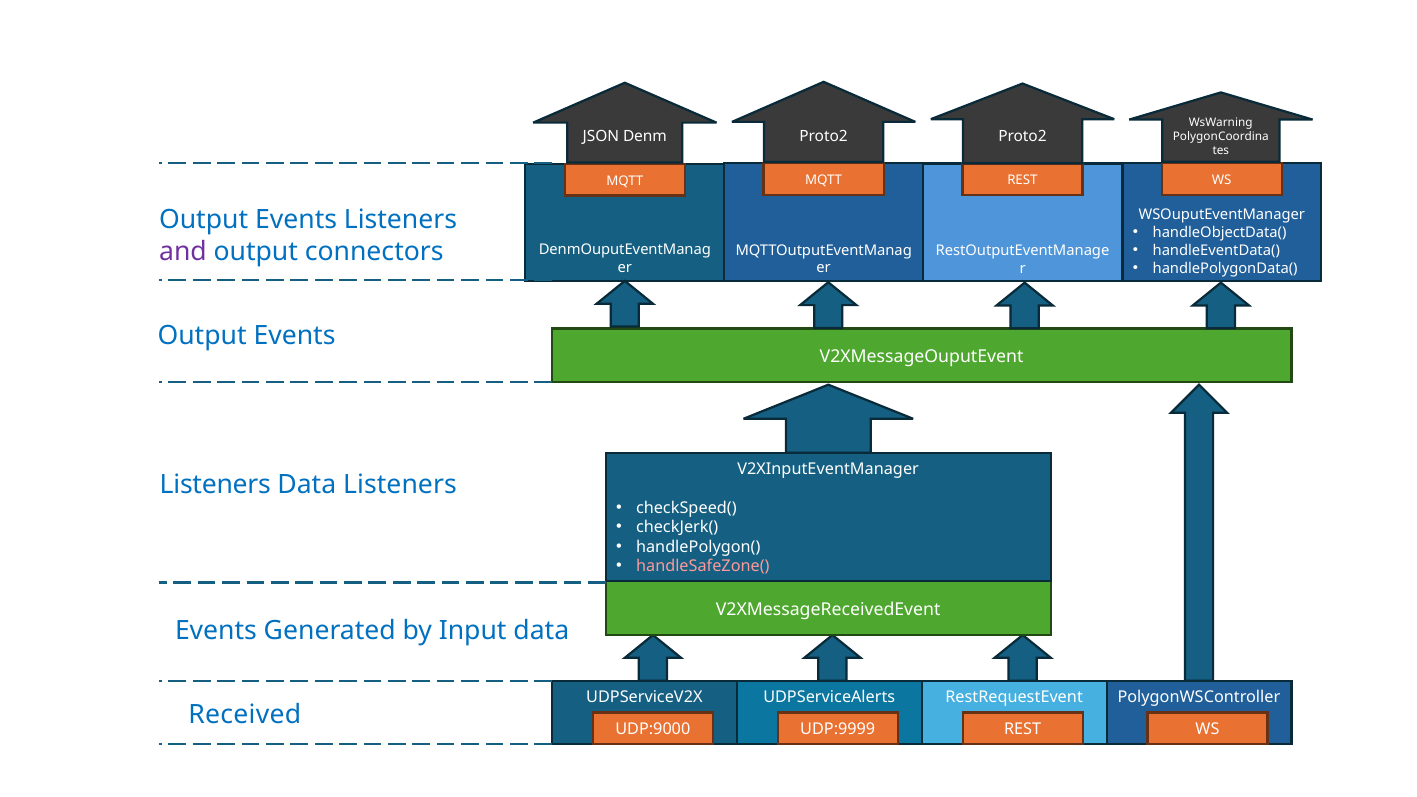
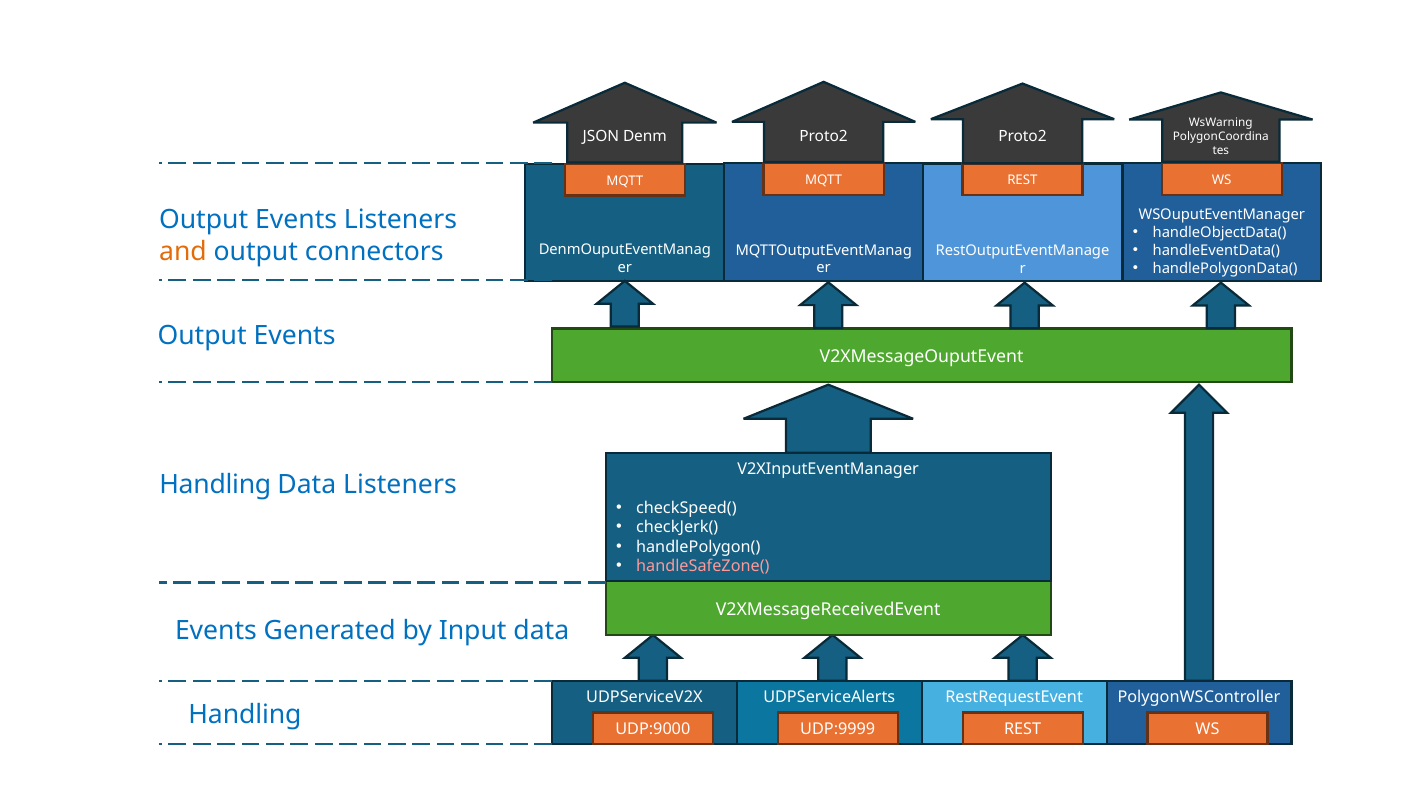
and colour: purple -> orange (183, 252)
Listeners: Listeners -> Handling (215, 485)
Received: Received -> Handling (245, 715)
